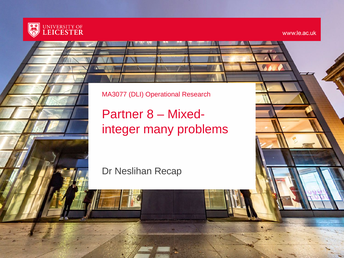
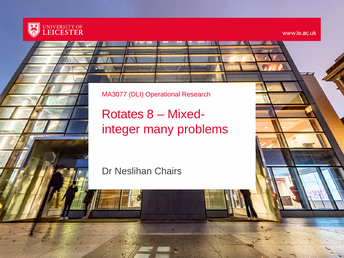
Partner: Partner -> Rotates (123, 114)
Recap: Recap -> Chairs (168, 171)
